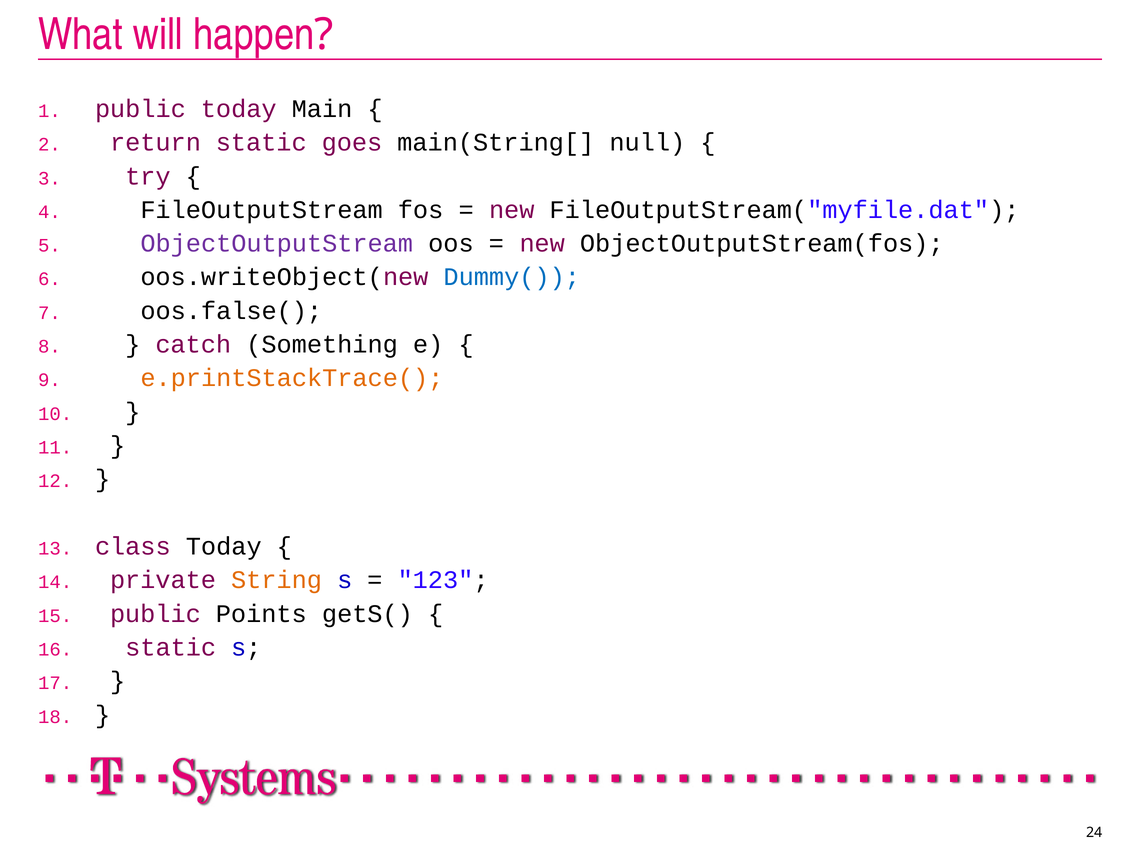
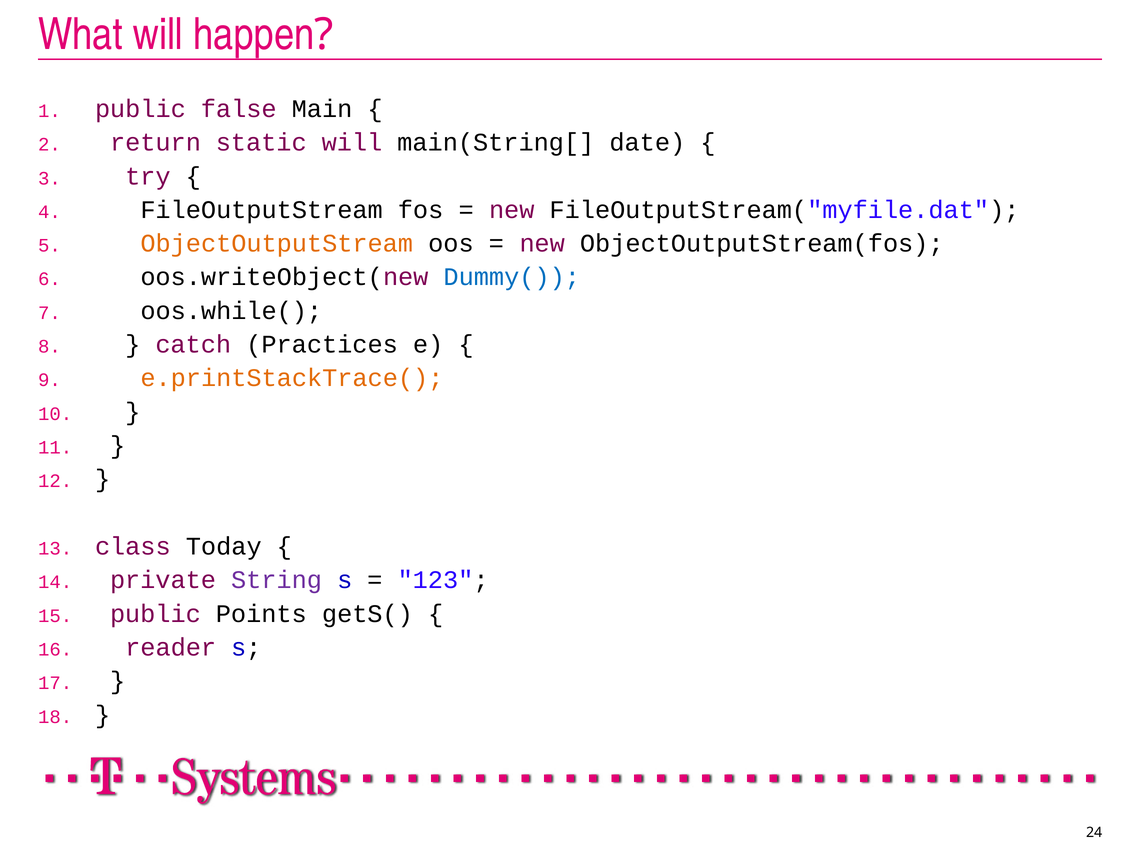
public today: today -> false (239, 109)
static goes: goes -> will (352, 142)
null: null -> date (647, 142)
ObjectOutputStream colour: purple -> orange (277, 243)
oos.false(: oos.false( -> oos.while( (231, 311)
Something: Something -> Practices (322, 344)
String colour: orange -> purple (276, 580)
static: static -> reader (171, 647)
